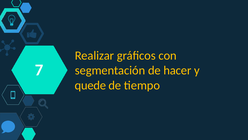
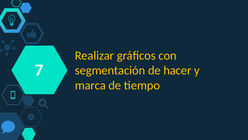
quede: quede -> marca (90, 85)
